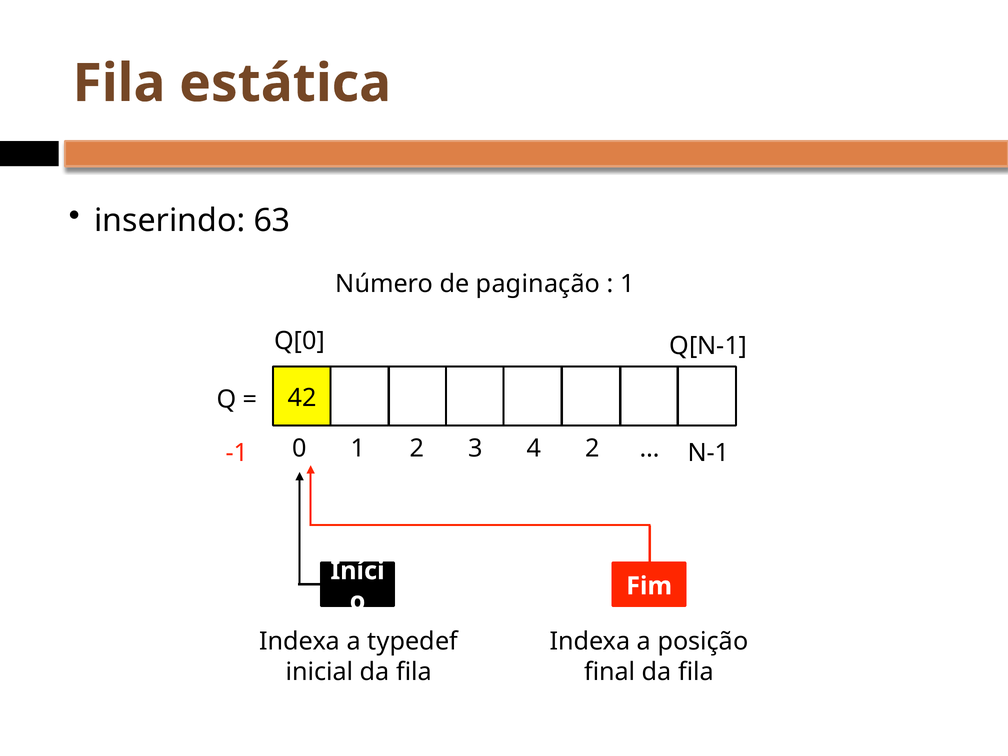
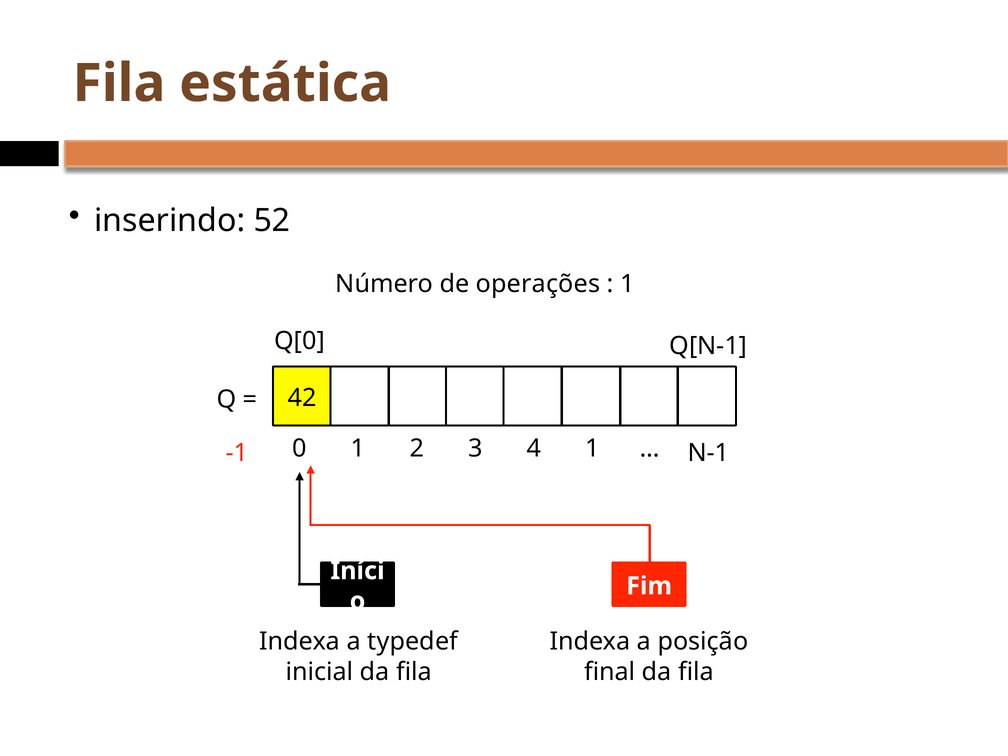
63: 63 -> 52 (272, 221)
paginação: paginação -> operações (538, 284)
4 2: 2 -> 1 (593, 449)
